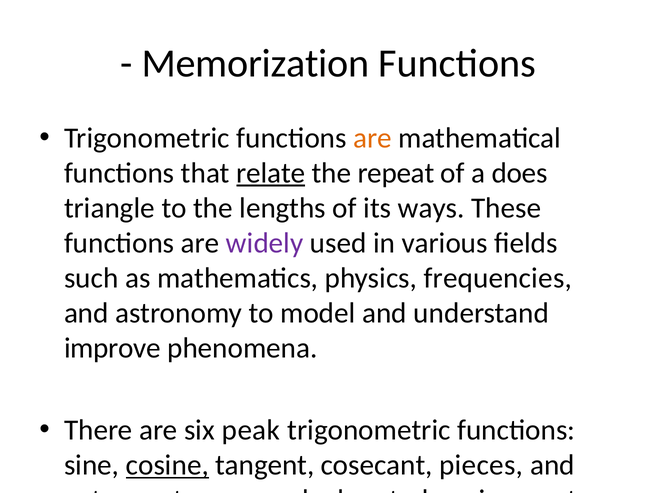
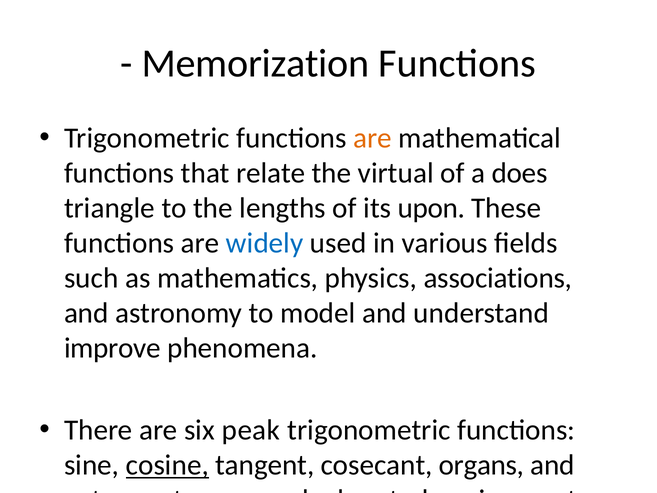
relate underline: present -> none (271, 173)
the repeat: repeat -> virtual (396, 173)
ways: ways -> upon (431, 208)
widely colour: purple -> blue (265, 243)
frequencies: frequencies -> associations (498, 278)
pieces: pieces -> organs (481, 465)
